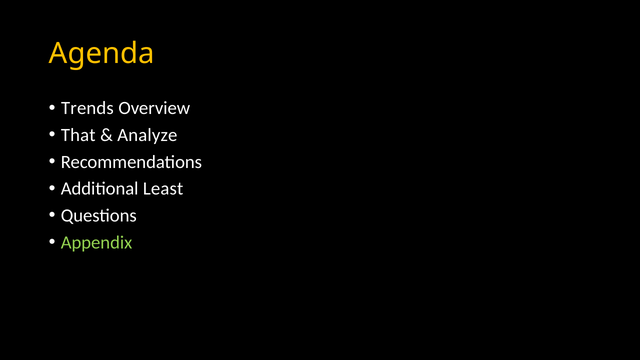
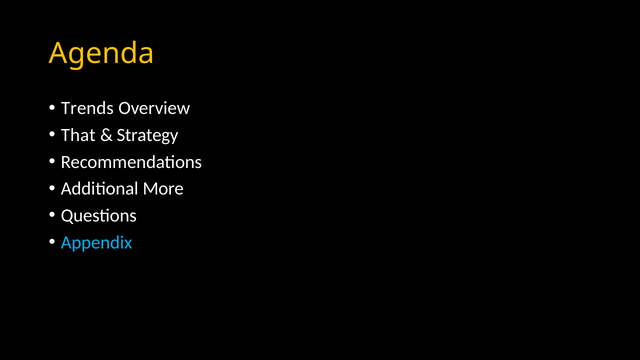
Analyze: Analyze -> Strategy (148, 135)
Least: Least -> More (163, 189)
Appendix colour: light green -> light blue (97, 242)
